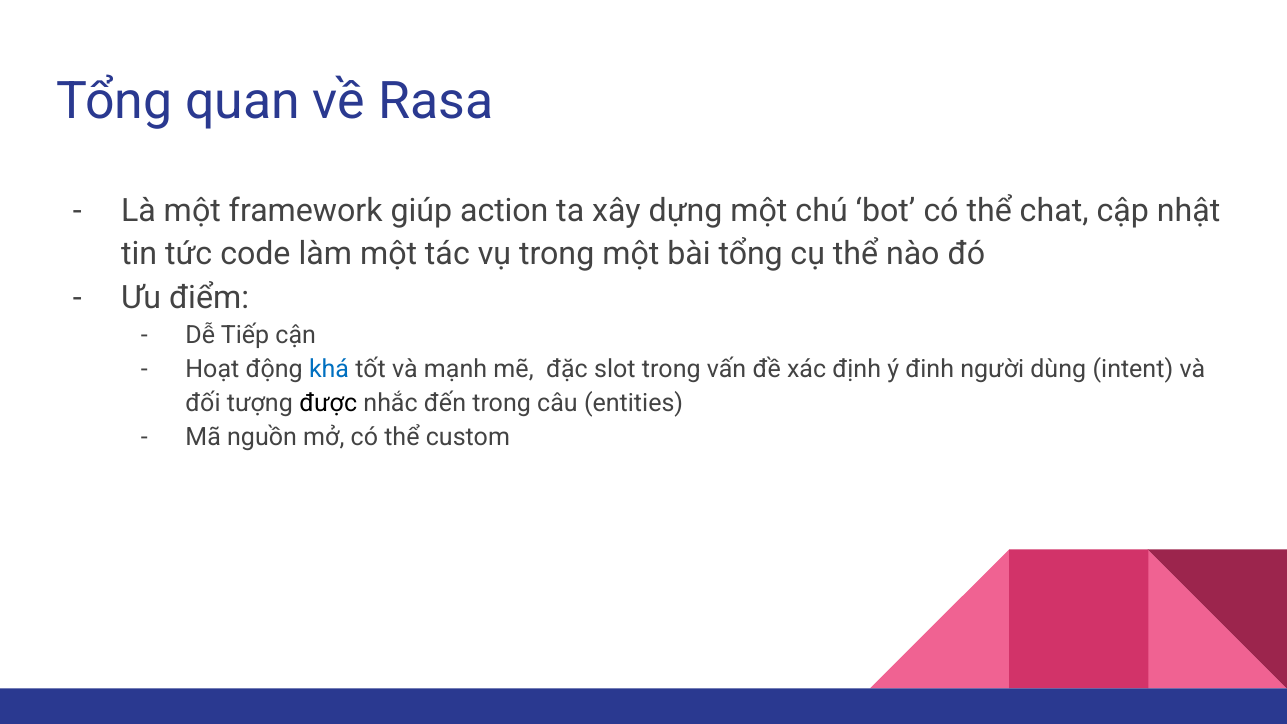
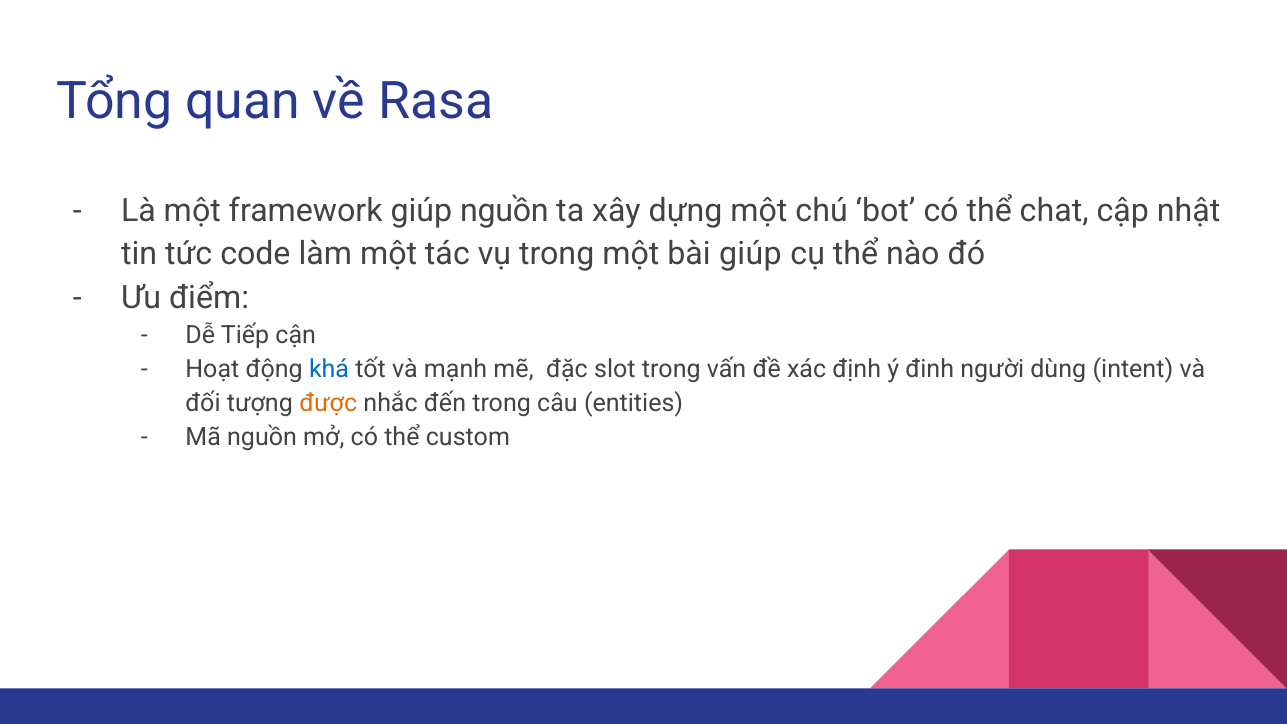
giúp action: action -> nguồn (504, 211)
bài tổng: tổng -> giúp (750, 254)
được colour: black -> orange (328, 404)
